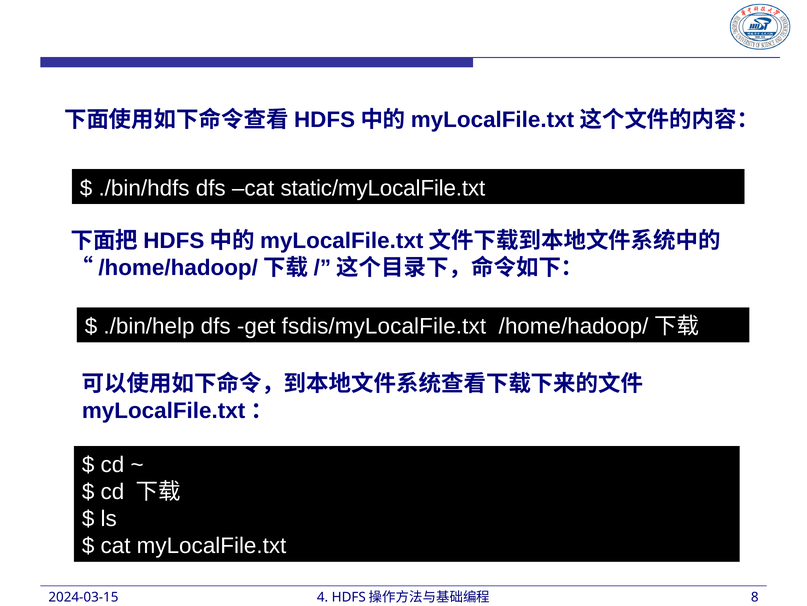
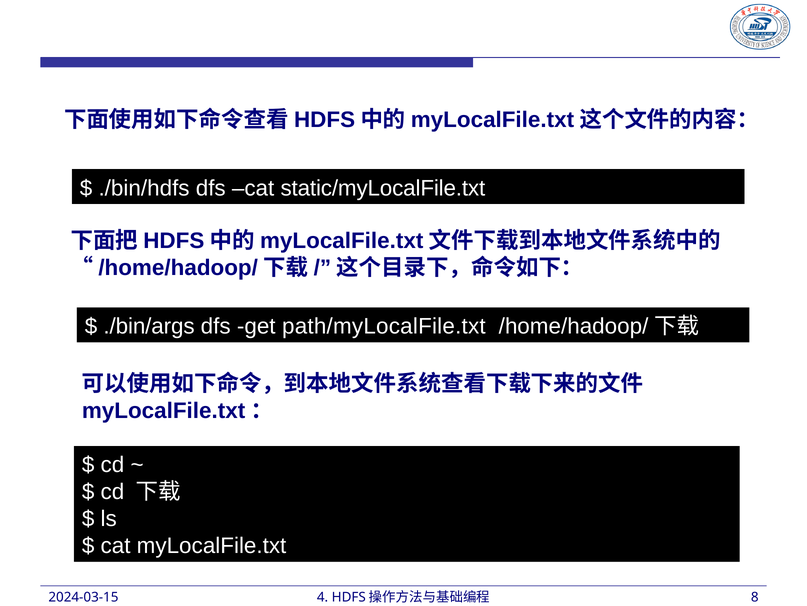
./bin/help: ./bin/help -> ./bin/args (149, 326)
fsdis/myLocalFile.txt: fsdis/myLocalFile.txt -> path/myLocalFile.txt (384, 326)
